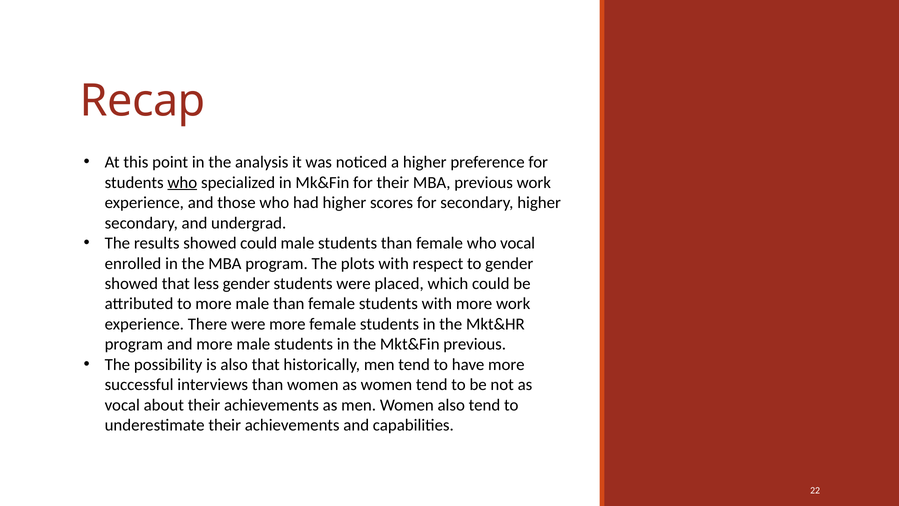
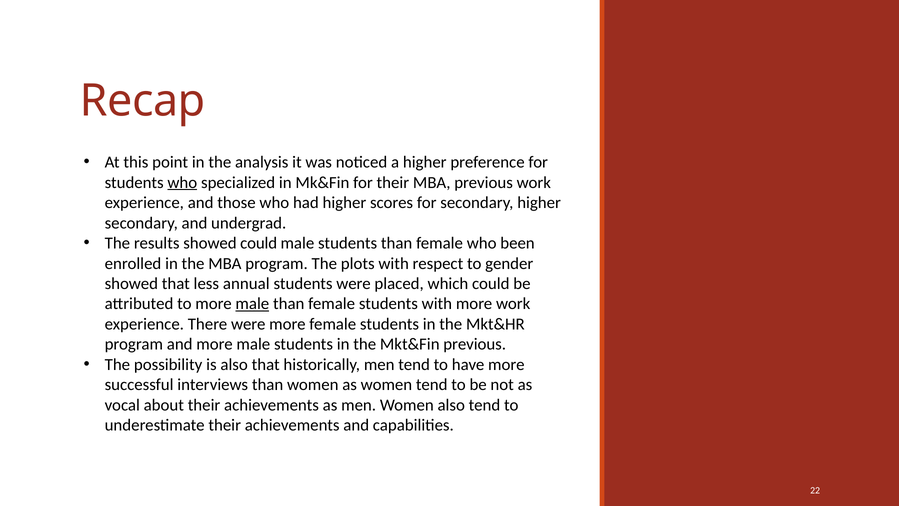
who vocal: vocal -> been (518, 243)
less gender: gender -> annual (246, 284)
male underline: none -> present (252, 304)
